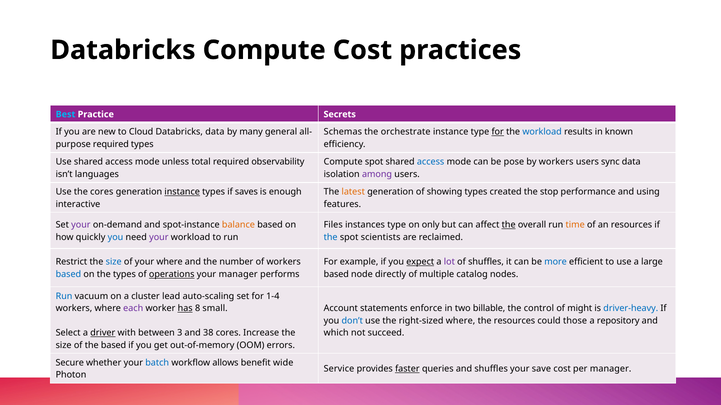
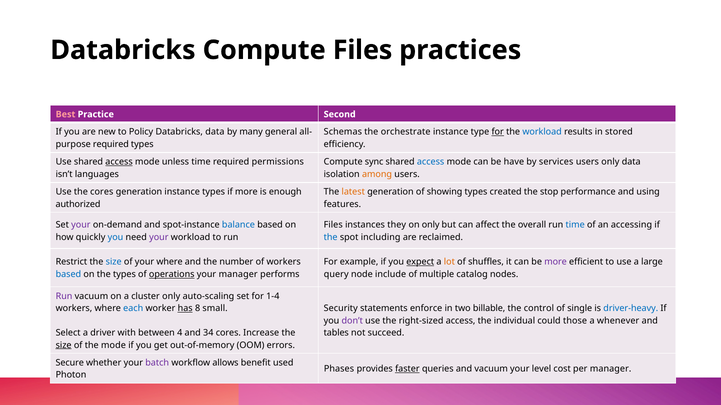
Compute Cost: Cost -> Files (363, 50)
Best colour: light blue -> pink (66, 114)
Secrets: Secrets -> Second (340, 114)
Cloud: Cloud -> Policy (141, 132)
known: known -> stored (619, 132)
access underline: none -> present (119, 162)
unless total: total -> time (201, 162)
observability: observability -> permissions (278, 162)
Compute spot: spot -> sync (374, 162)
pose: pose -> have (514, 162)
by workers: workers -> services (556, 162)
users sync: sync -> only (610, 162)
among colour: purple -> orange (377, 174)
instance underline: present -> none (182, 192)
if saves: saves -> more (246, 192)
interactive: interactive -> authorized (78, 204)
balance colour: orange -> blue (238, 225)
instances type: type -> they (397, 225)
the underline: present -> none (509, 225)
time colour: orange -> blue (575, 225)
an resources: resources -> accessing (631, 225)
scientists: scientists -> including (381, 237)
lot colour: purple -> orange (449, 262)
more colour: blue -> purple (556, 262)
based: based -> query (336, 275)
directly: directly -> include (391, 275)
Run colour: blue -> purple (64, 296)
cluster lead: lead -> only (171, 296)
each colour: purple -> blue (133, 309)
Account: Account -> Security (341, 309)
might: might -> single (580, 309)
don’t colour: blue -> purple (352, 321)
right-sized where: where -> access (461, 321)
the resources: resources -> individual (514, 321)
repository: repository -> whenever (618, 321)
driver underline: present -> none (103, 333)
3: 3 -> 4 (180, 333)
38: 38 -> 34 (208, 333)
which: which -> tables (336, 333)
size underline: none -> present (64, 346)
the based: based -> mode (113, 346)
batch colour: blue -> purple (157, 363)
wide: wide -> used (283, 363)
Service: Service -> Phases (339, 369)
and shuffles: shuffles -> vacuum (491, 369)
save: save -> level (541, 369)
